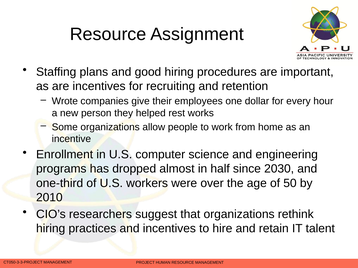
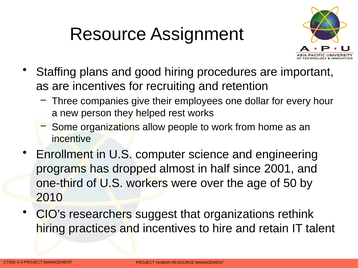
Wrote: Wrote -> Three (65, 101)
2030: 2030 -> 2001 (279, 169)
